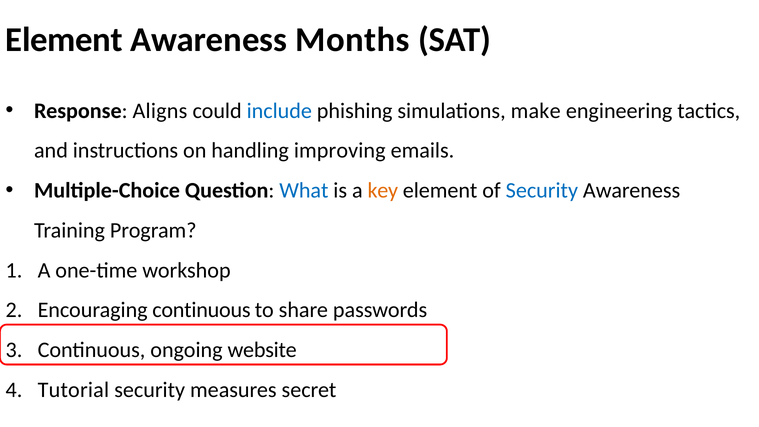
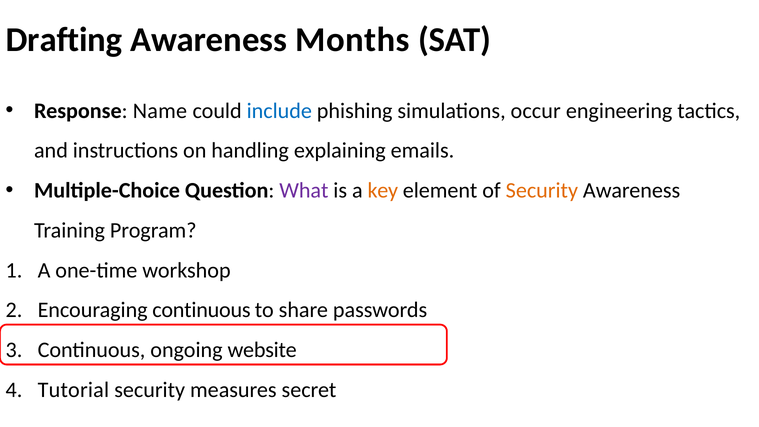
Element: Element -> Drafting (64, 40)
Aligns: Aligns -> Name (160, 111)
make: make -> occur (536, 111)
improving: improving -> explaining (340, 151)
What colour: blue -> purple (304, 190)
Security colour: blue -> orange (542, 190)
